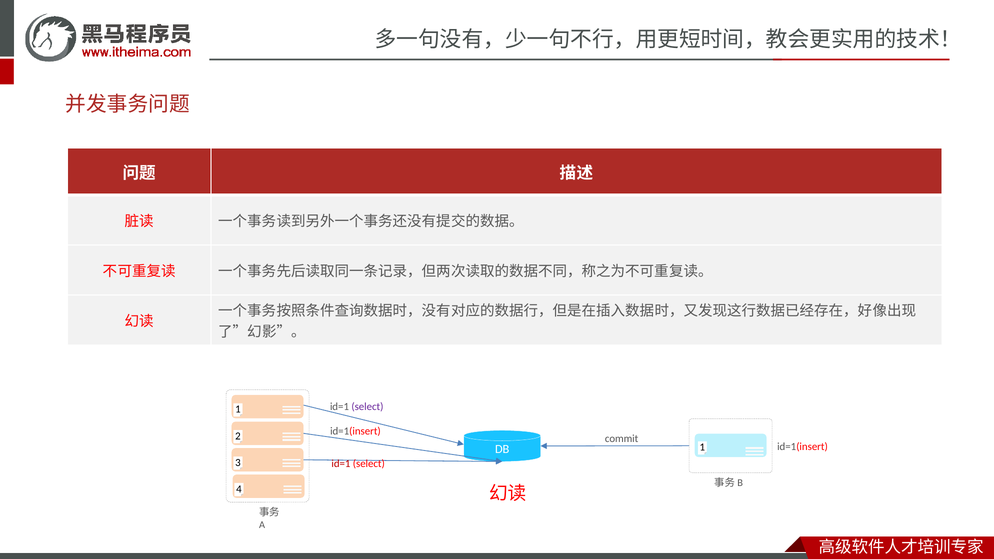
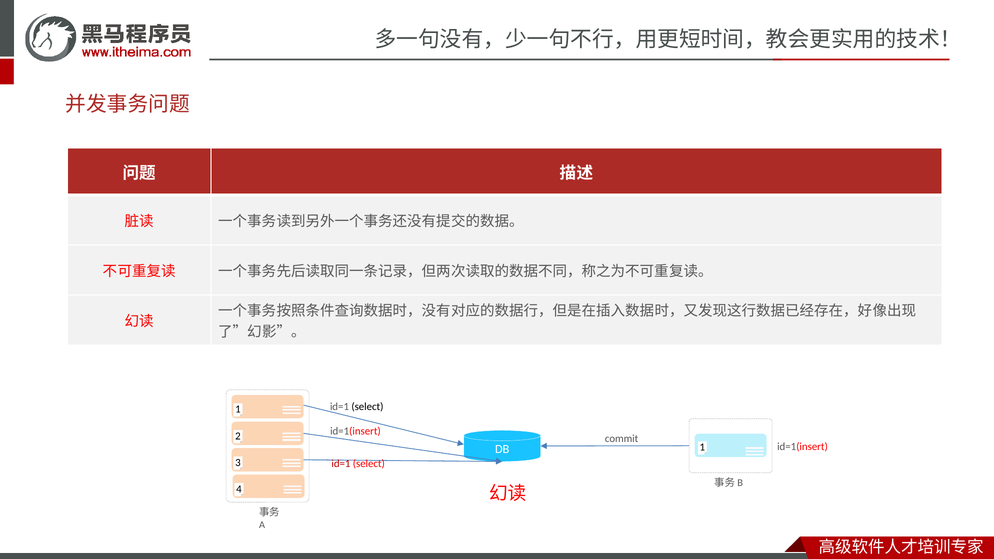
select colour: purple -> black (367, 407)
